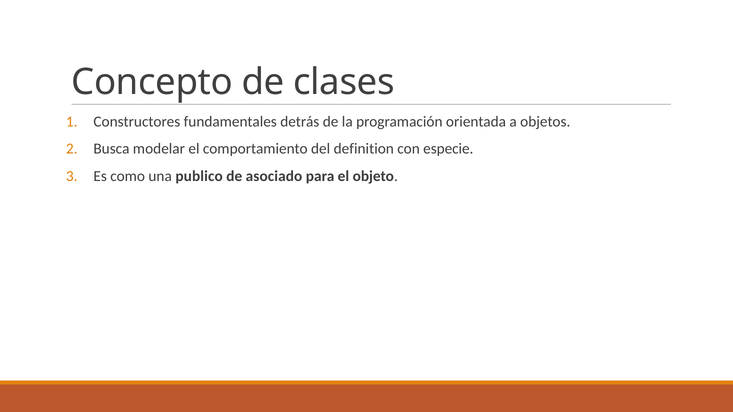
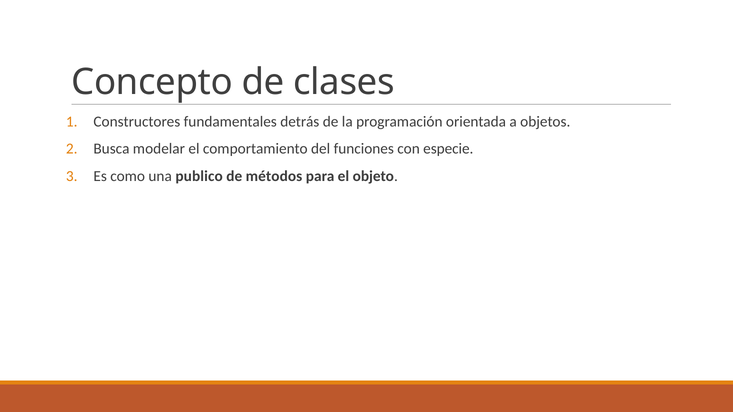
definition: definition -> funciones (364, 149)
asociado: asociado -> métodos (274, 176)
